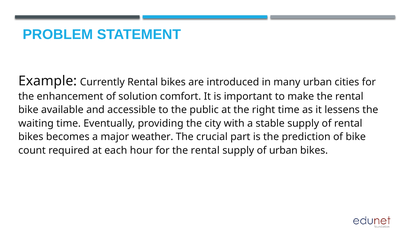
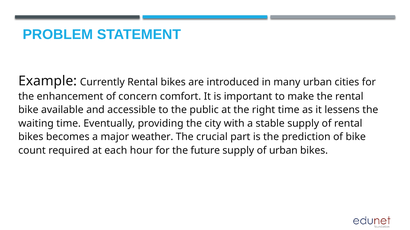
solution: solution -> concern (138, 97)
for the rental: rental -> future (205, 151)
